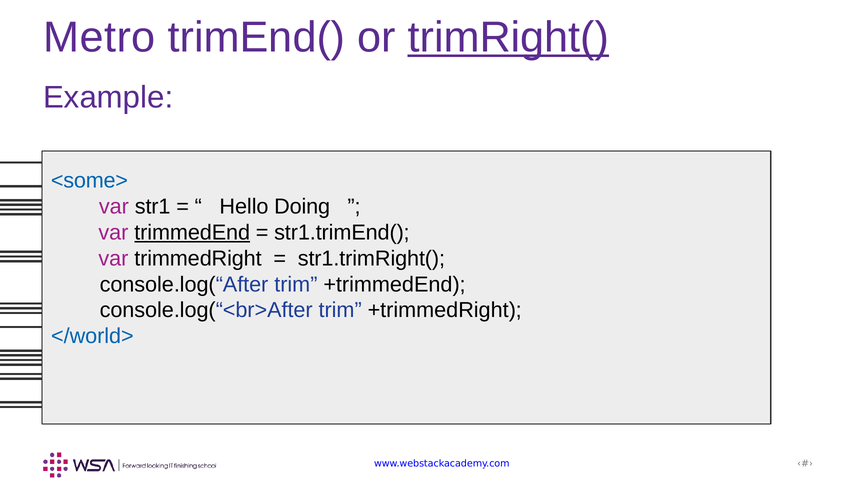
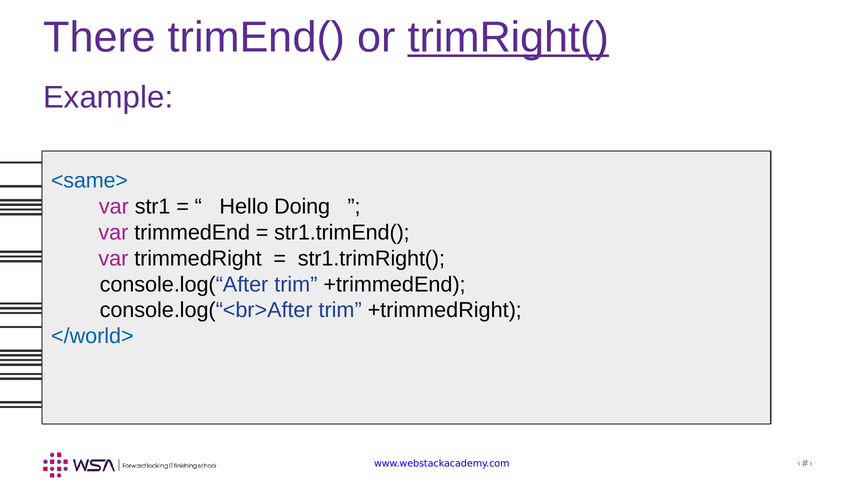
Metro: Metro -> There (100, 37)
<some>: <some> -> <same> (89, 180)
trimmedEnd underline: present -> none (192, 232)
